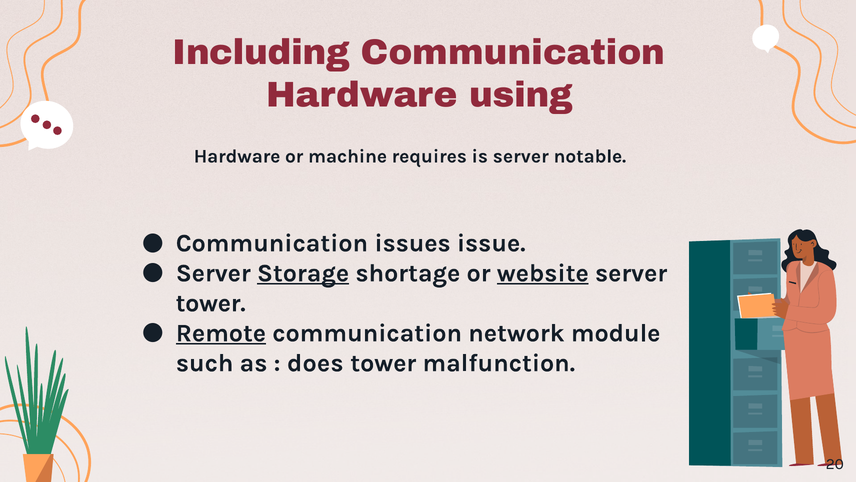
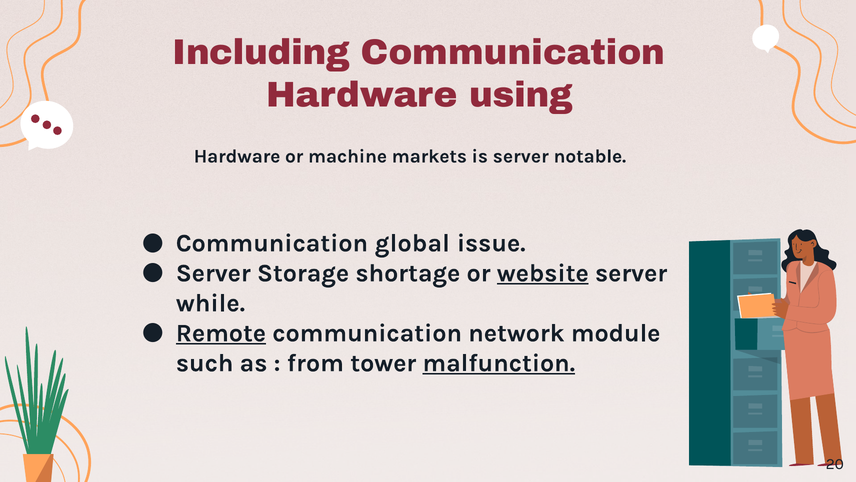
requires: requires -> markets (429, 156)
issues: issues -> global (412, 243)
Storage underline: present -> none (303, 273)
tower: tower -> while (210, 303)
does: does -> from (315, 363)
malfunction underline: none -> present (499, 363)
